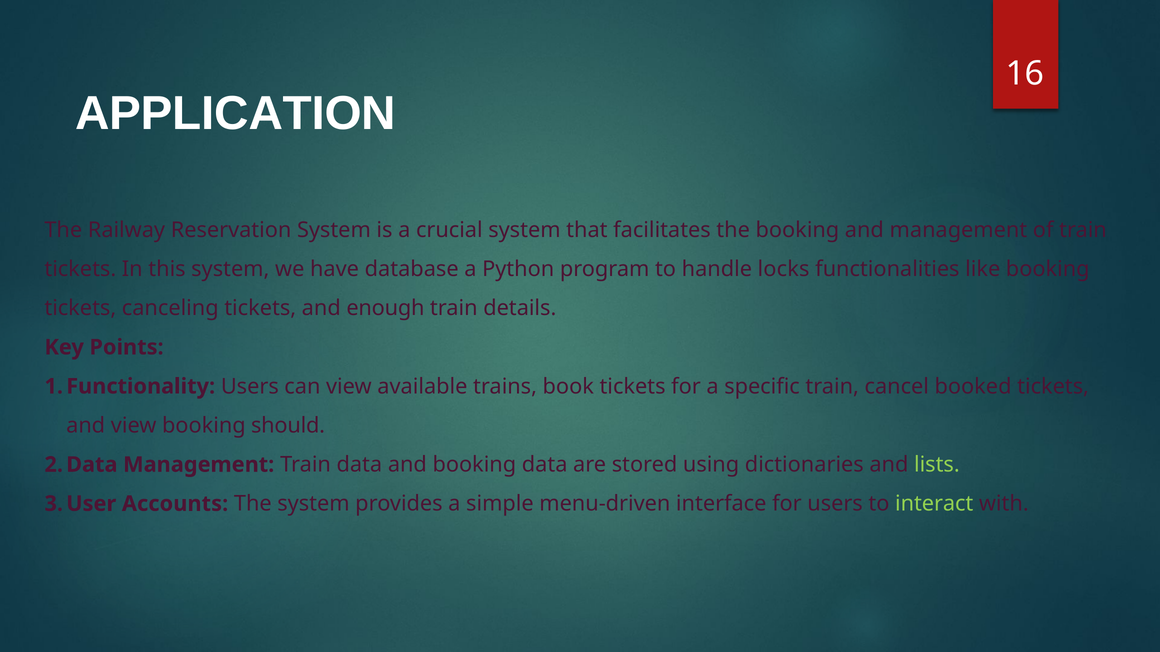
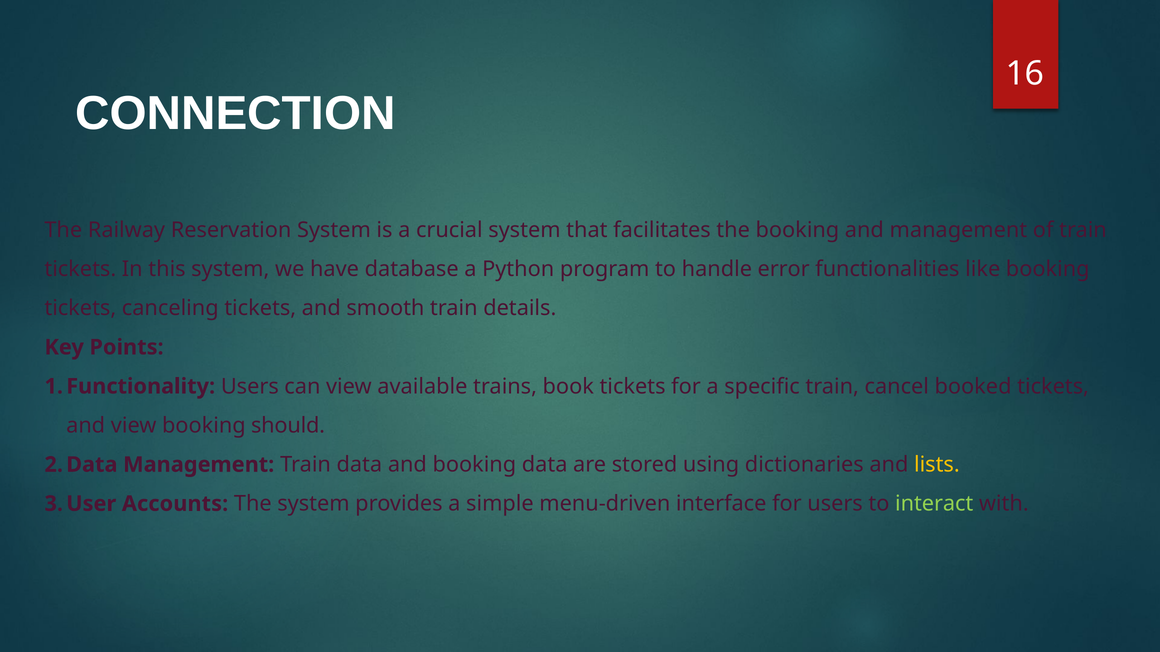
APPLICATION: APPLICATION -> CONNECTION (235, 114)
locks: locks -> error (784, 269)
enough: enough -> smooth (385, 308)
lists colour: light green -> yellow (937, 465)
